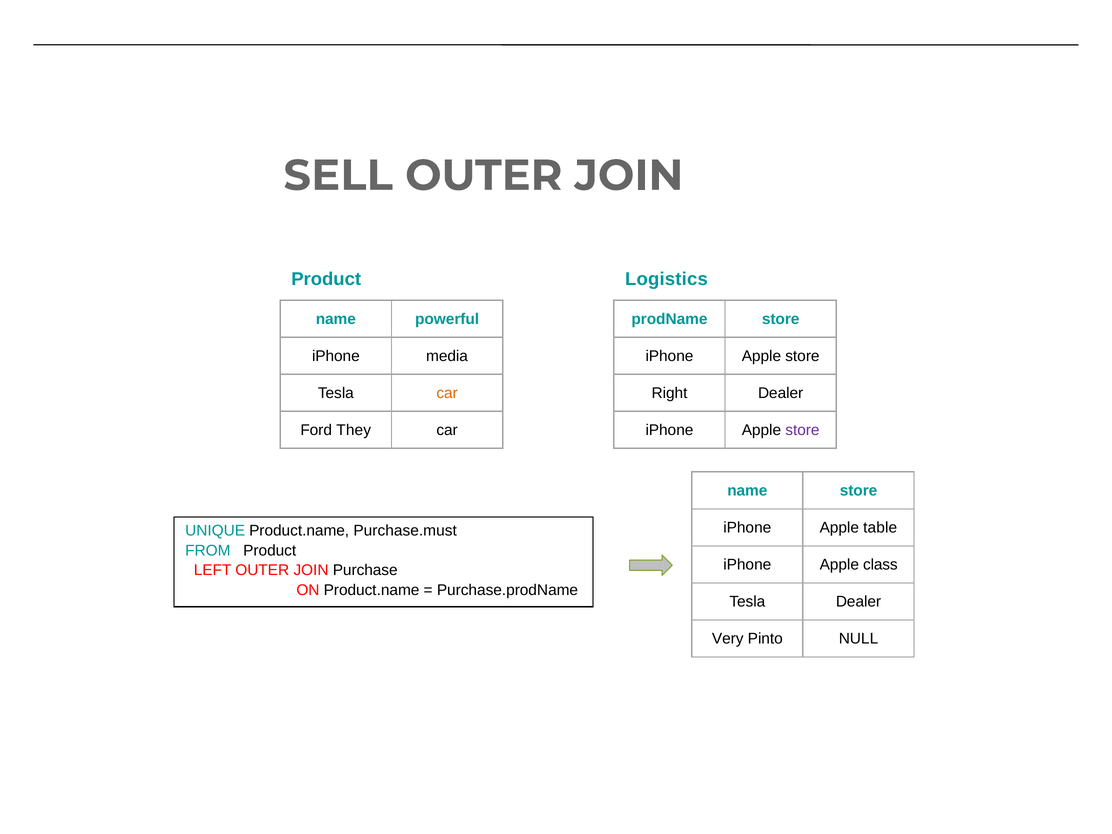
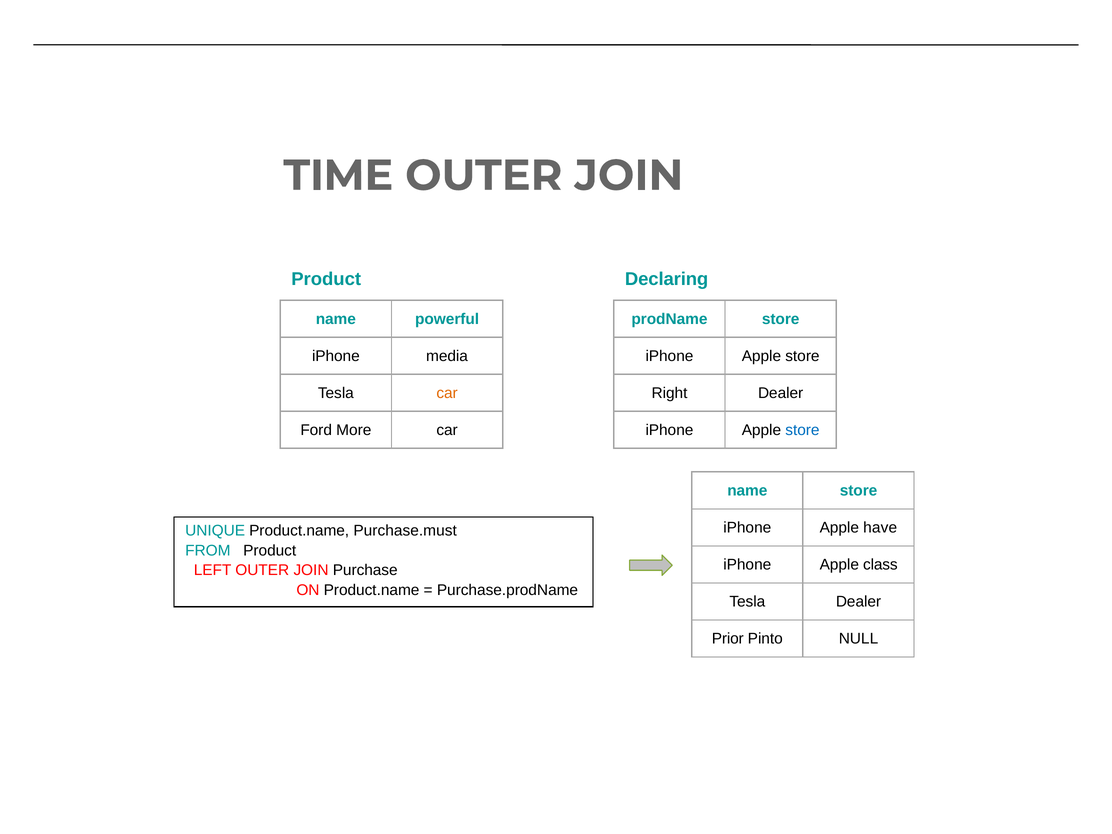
SELL: SELL -> TIME (338, 176)
Logistics: Logistics -> Declaring (667, 279)
They: They -> More (354, 430)
store colour: purple -> blue (802, 430)
table: table -> have (880, 528)
Very: Very -> Prior (728, 639)
